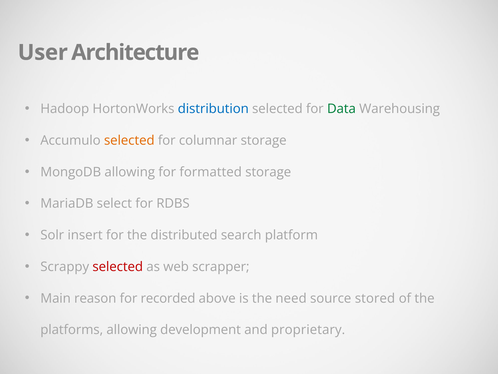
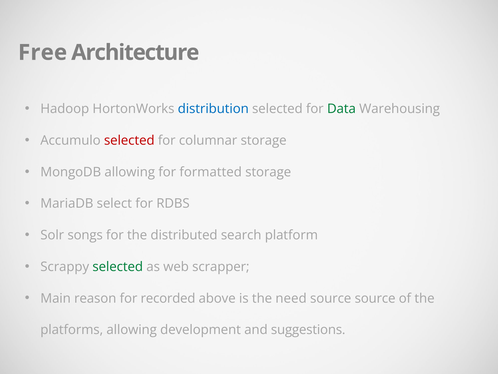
User: User -> Free (43, 52)
selected colour: orange -> red (129, 140)
insert: insert -> songs (85, 235)
selected colour: red -> green (118, 266)
source stored: stored -> source (375, 298)
proprietary: proprietary -> suggestions (308, 329)
